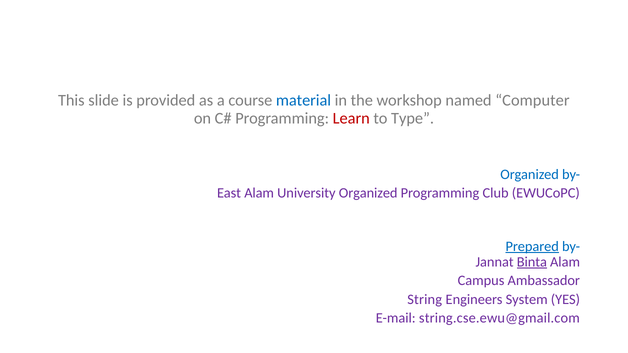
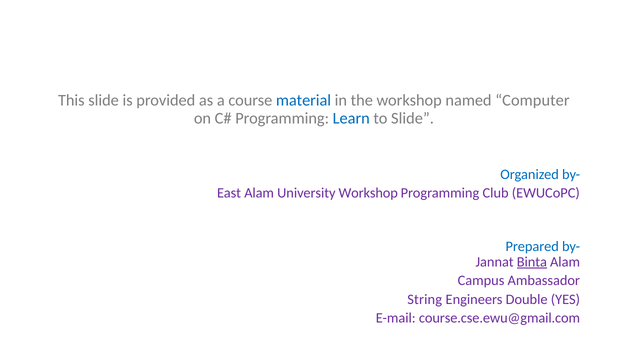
Learn colour: red -> blue (351, 118)
to Type: Type -> Slide (413, 118)
University Organized: Organized -> Workshop (368, 193)
Prepared underline: present -> none (532, 246)
System: System -> Double (527, 300)
string.cse.ewu@gmail.com: string.cse.ewu@gmail.com -> course.cse.ewu@gmail.com (500, 318)
